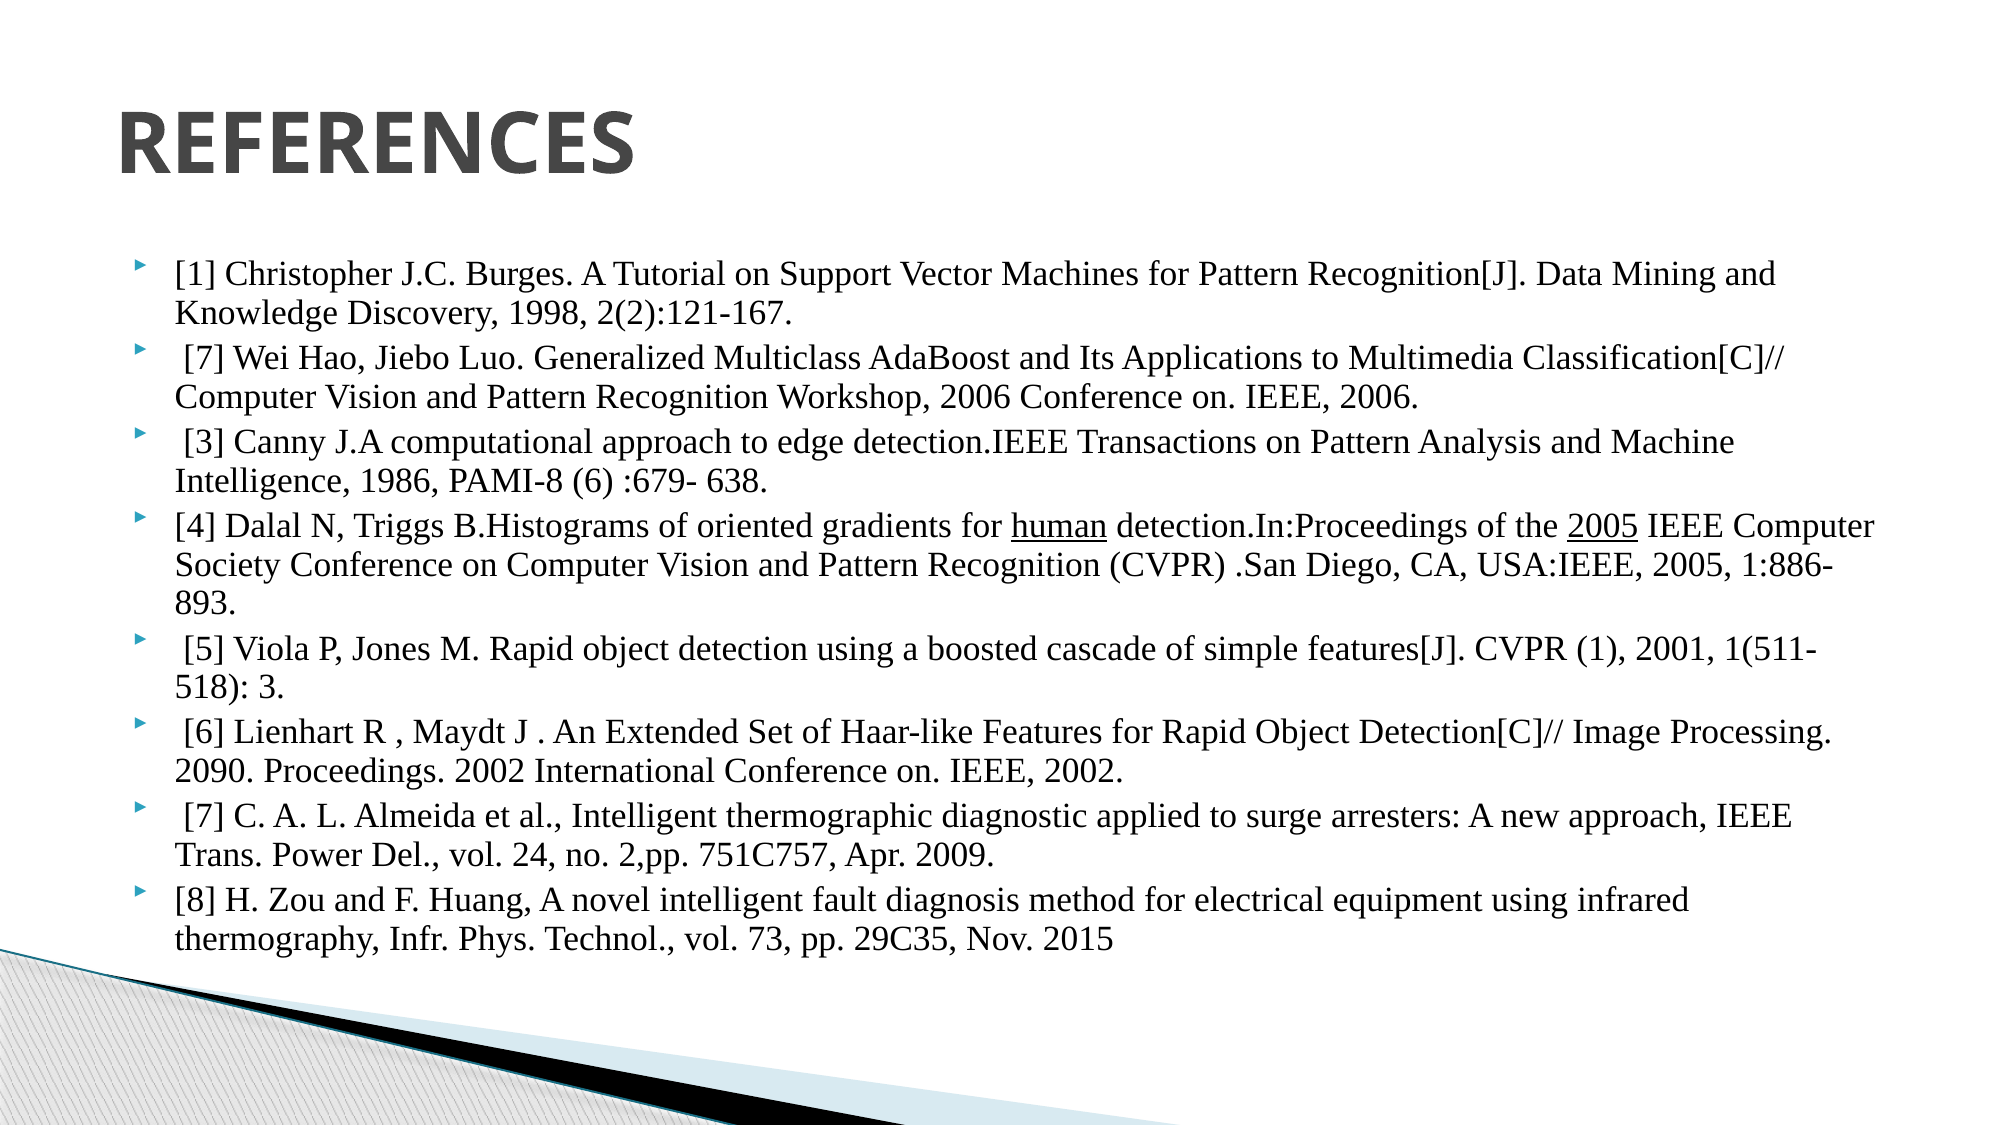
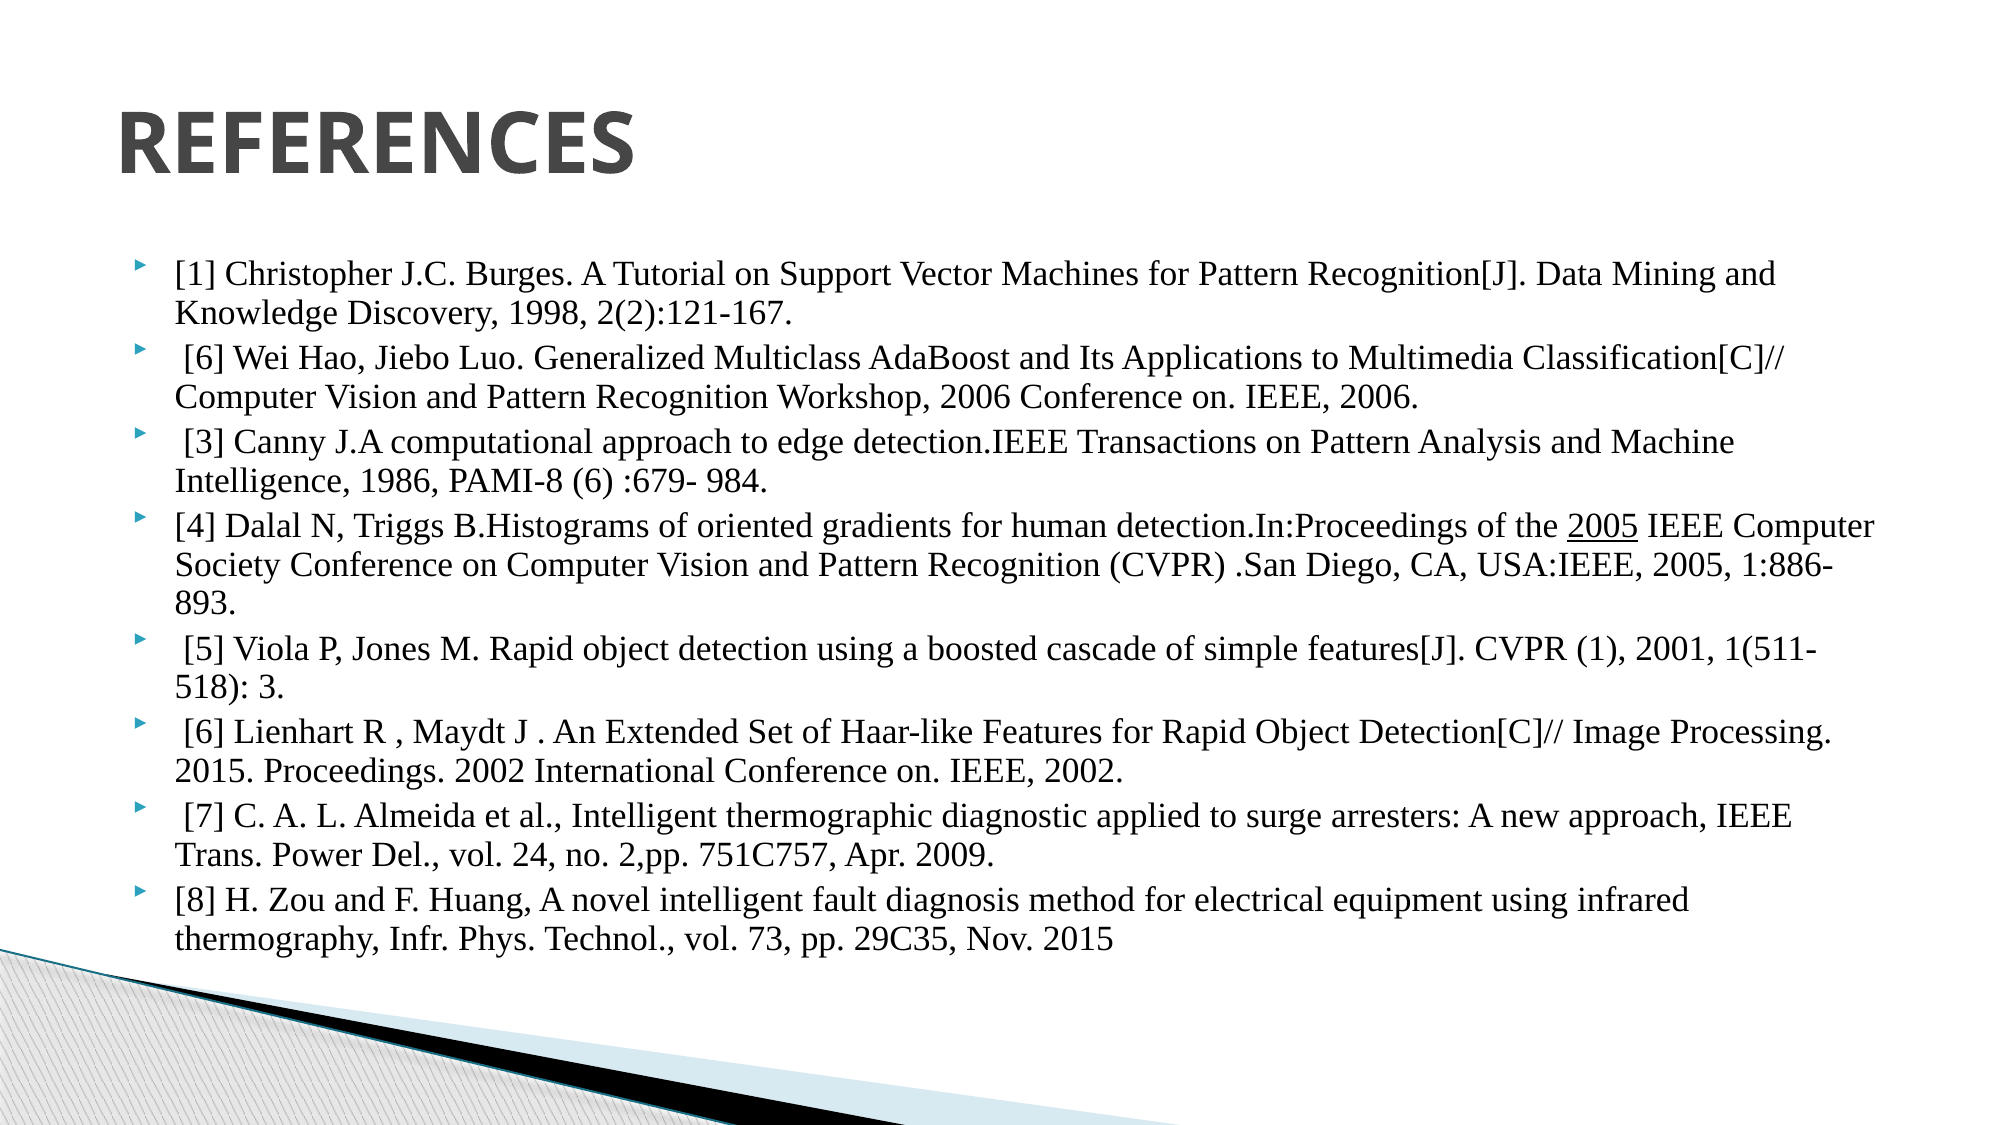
7: 7 -> 6 (204, 358)
638: 638 -> 984 (737, 480)
human underline: present -> none (1059, 526)
2090: 2090 -> 2015 (215, 771)
